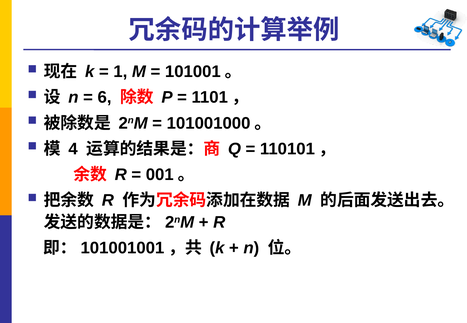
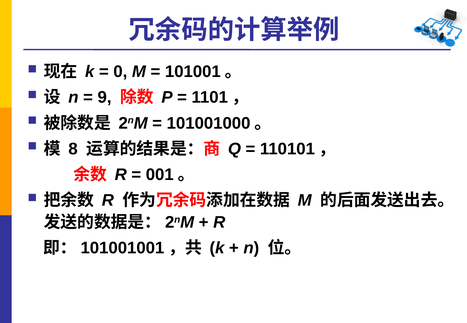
1: 1 -> 0 (120, 72)
6: 6 -> 9 (105, 98)
4: 4 -> 8 (73, 149)
